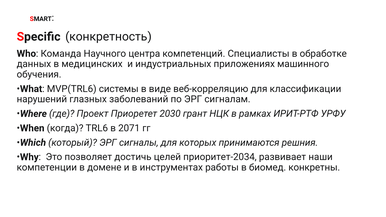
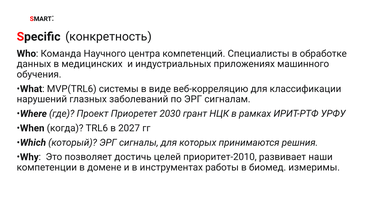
2071: 2071 -> 2027 (129, 128)
приоритет-2034: приоритет-2034 -> приоритет-2010 (220, 157)
конкретны: конкретны -> измеримы (314, 168)
